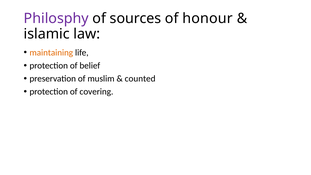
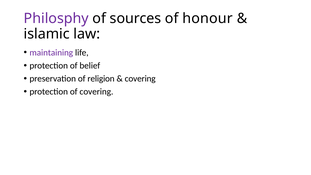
maintaining colour: orange -> purple (51, 53)
muslim: muslim -> religion (101, 79)
counted: counted -> covering (140, 79)
